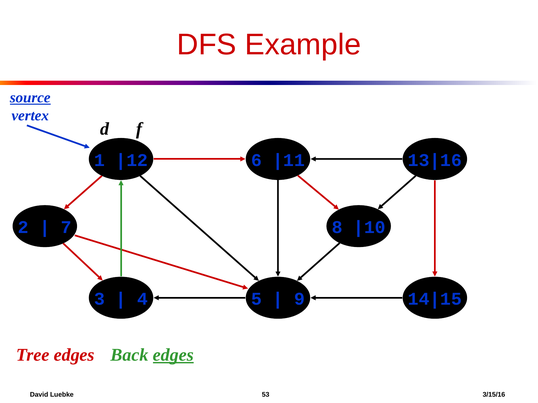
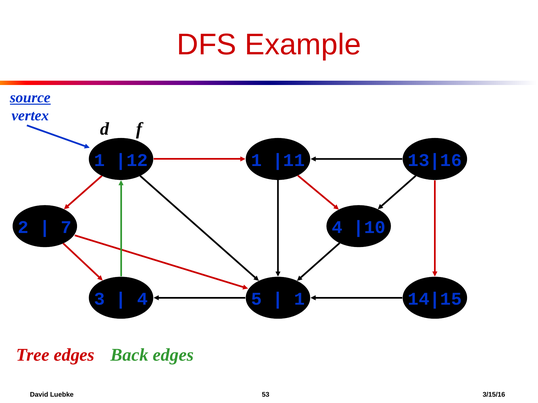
6: 6 -> 1 (256, 160)
7 8: 8 -> 4 (337, 228)
9: 9 -> 1 (299, 299)
edges underline: present -> none (173, 355)
